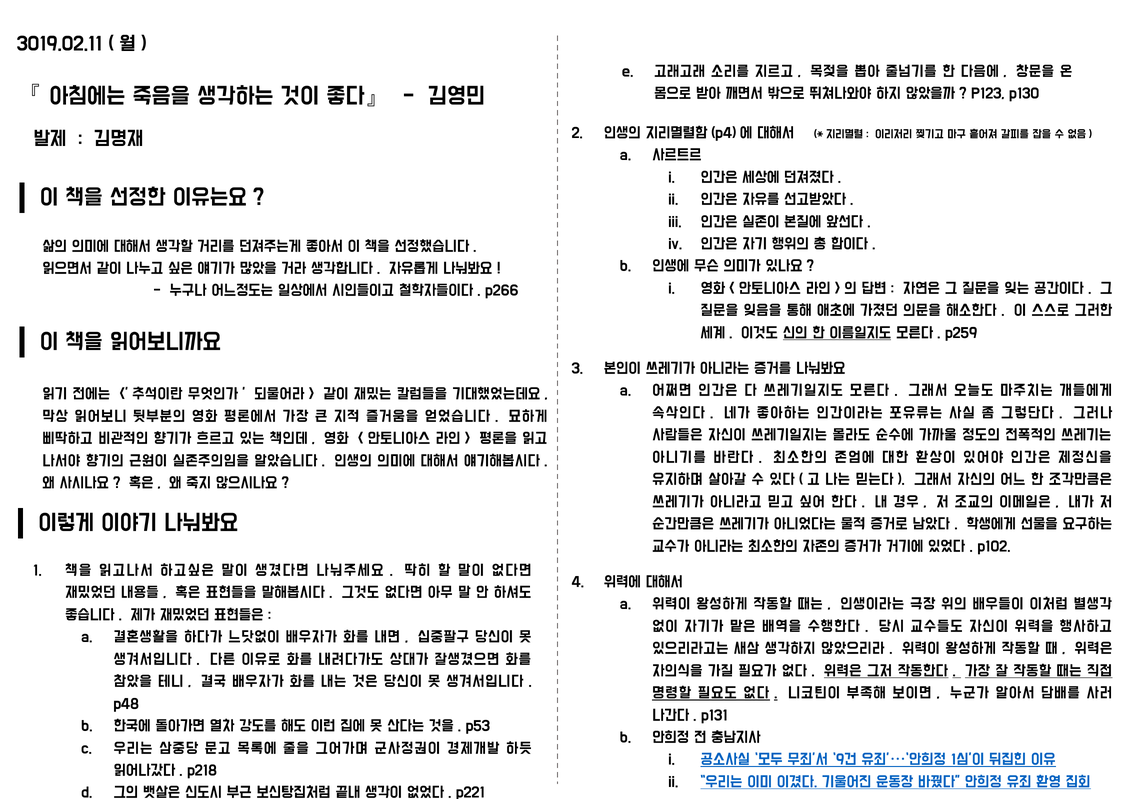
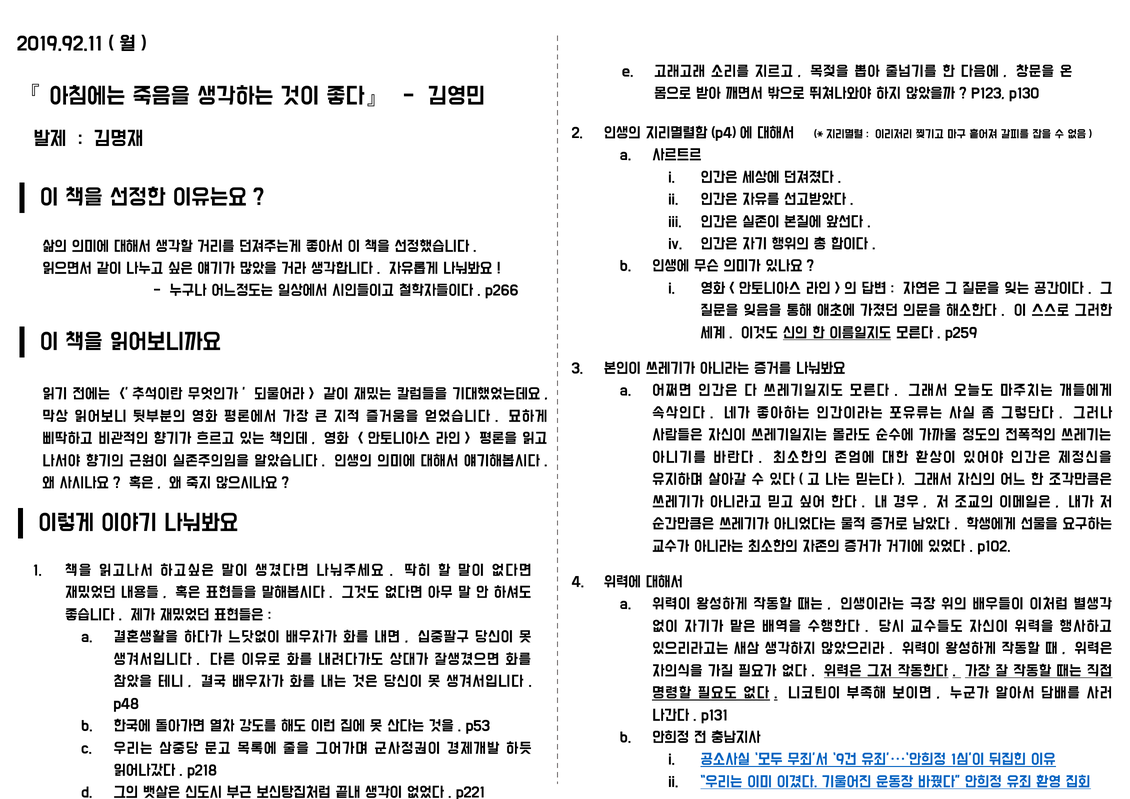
3019.02.11: 3019.02.11 -> 2019.92.11 (60, 44)
